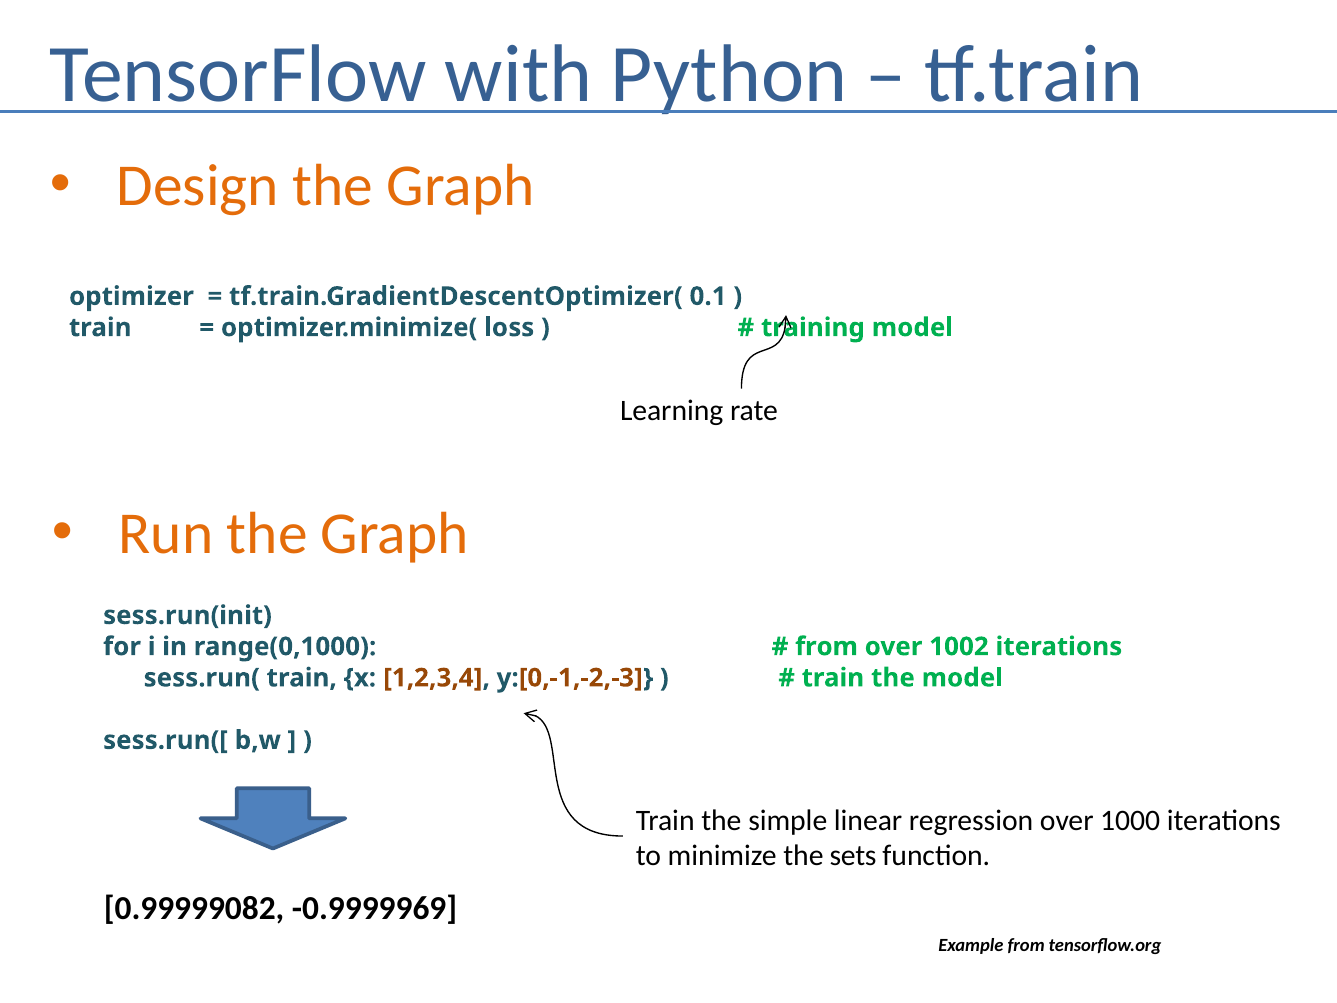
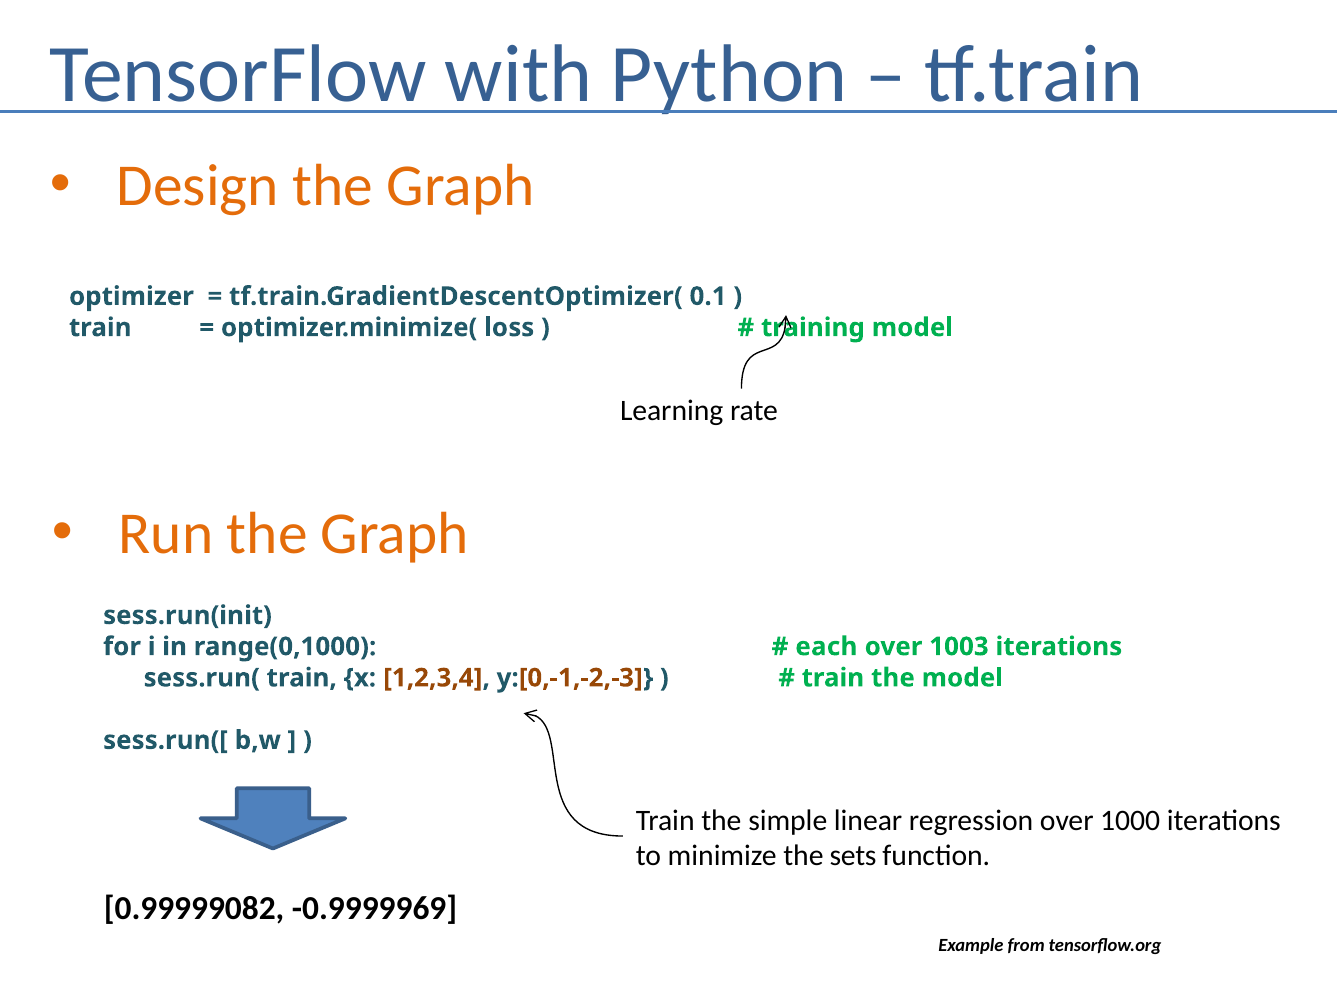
from: from -> each (826, 646)
1002: 1002 -> 1003 (959, 646)
